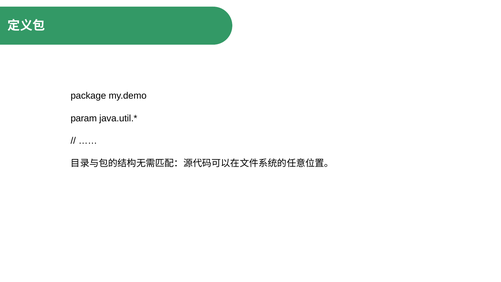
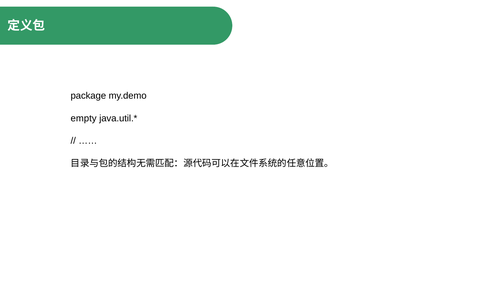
param: param -> empty (84, 118)
